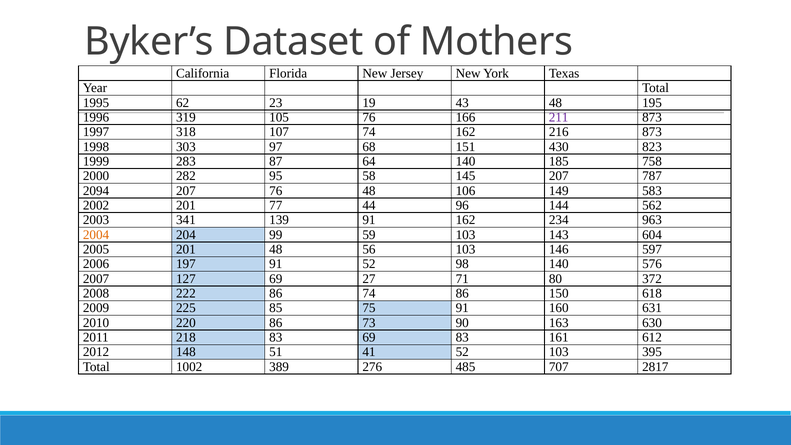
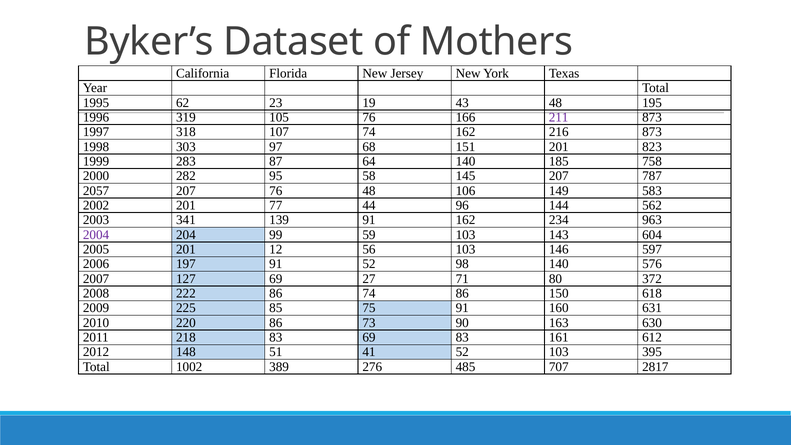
151 430: 430 -> 201 (559, 147)
2094: 2094 -> 2057 (96, 191)
2004 colour: orange -> purple (96, 235)
201 48: 48 -> 12 (276, 249)
